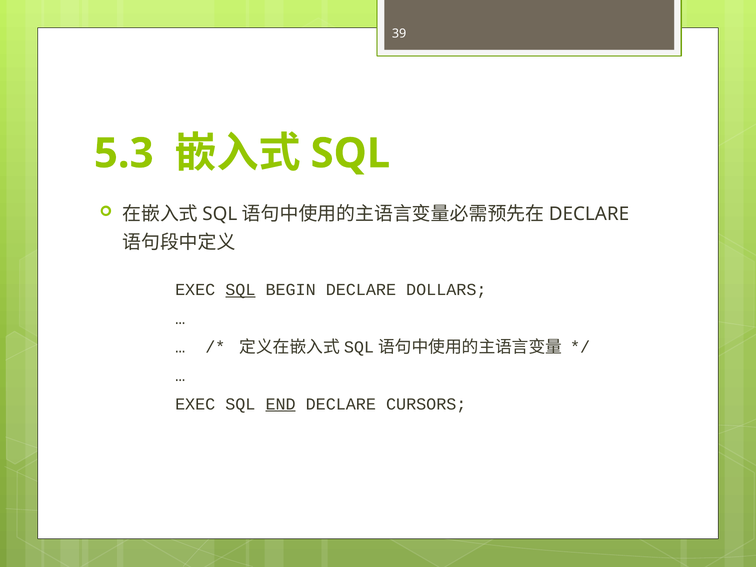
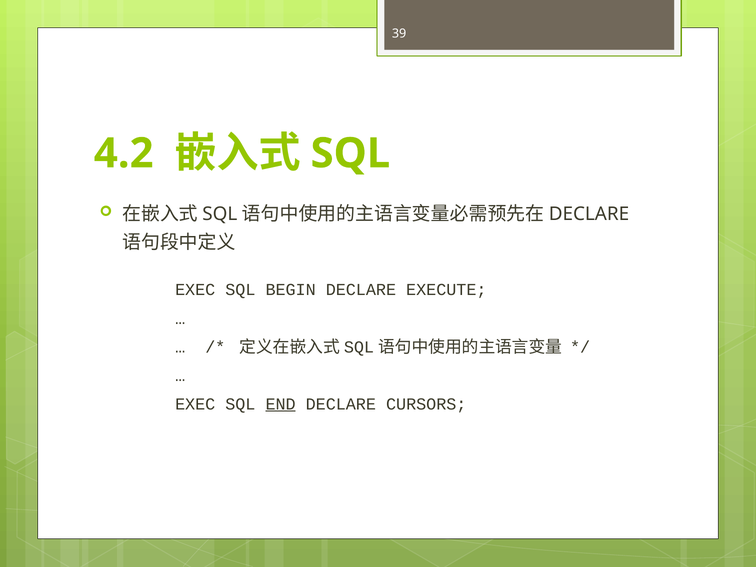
5.3: 5.3 -> 4.2 (124, 153)
SQL underline: present -> none (240, 290)
DOLLARS: DOLLARS -> EXECUTE (446, 290)
